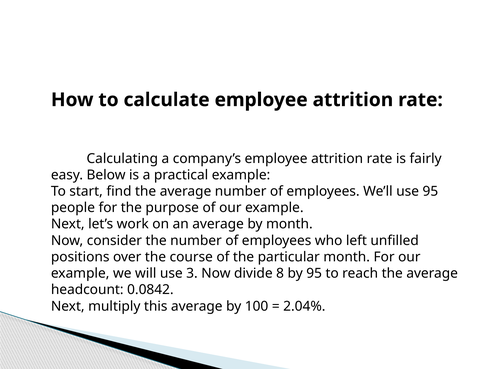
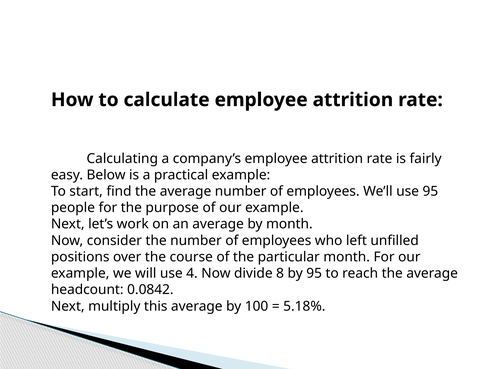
3: 3 -> 4 (192, 273)
2.04%: 2.04% -> 5.18% (304, 306)
